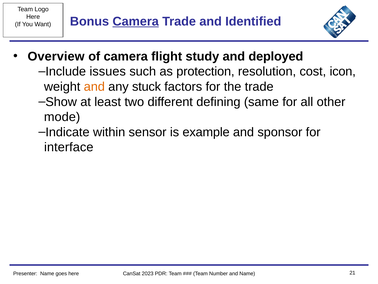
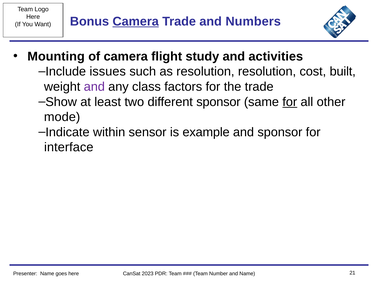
Identified: Identified -> Numbers (253, 21)
Overview: Overview -> Mounting (56, 56)
deployed: deployed -> activities (276, 56)
as protection: protection -> resolution (205, 71)
icon: icon -> built (343, 71)
and colour: orange -> purple (94, 87)
stuck: stuck -> class (146, 87)
different defining: defining -> sponsor (218, 102)
for underline: none -> present (290, 102)
